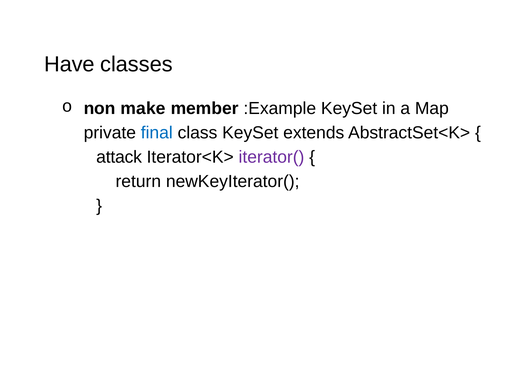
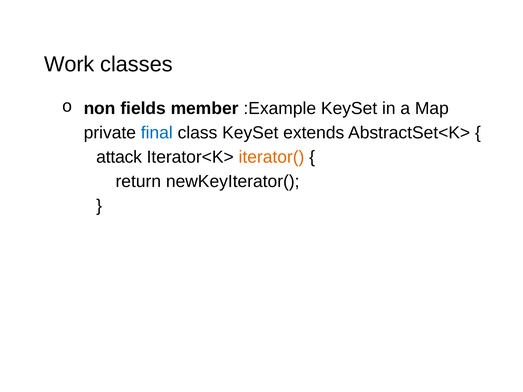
Have: Have -> Work (69, 64)
make: make -> fields (143, 108)
iterator( colour: purple -> orange (271, 157)
